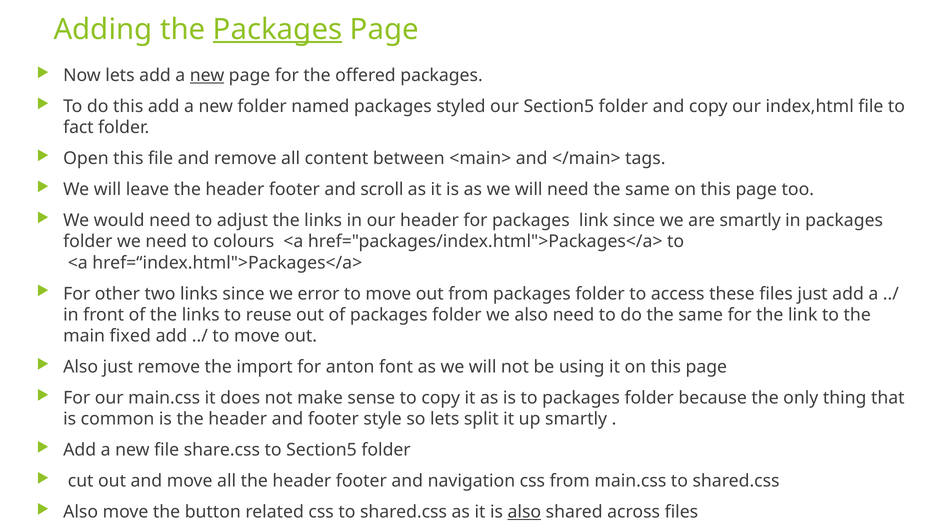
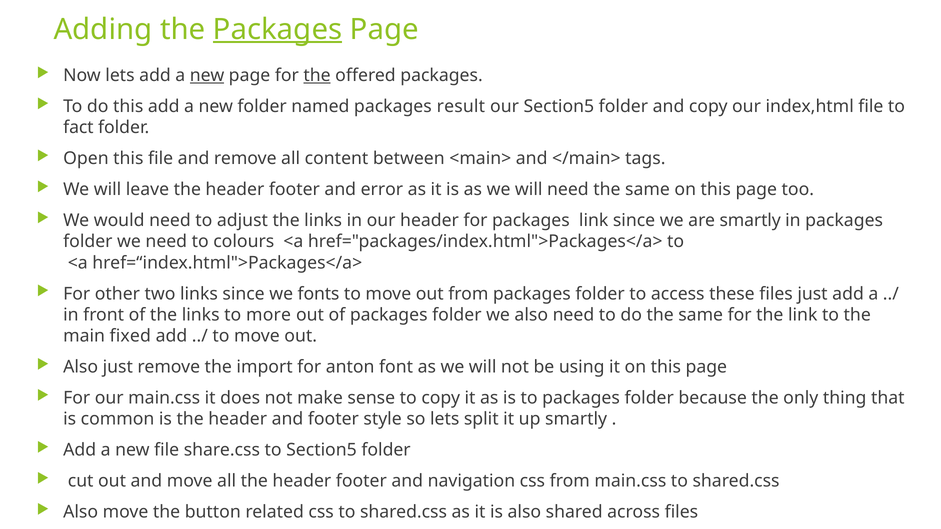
the underline: none -> present (317, 76)
styled: styled -> result (461, 106)
scroll: scroll -> error (382, 190)
error: error -> fonts (319, 294)
reuse: reuse -> more (269, 315)
also underline: present -> none (524, 512)
